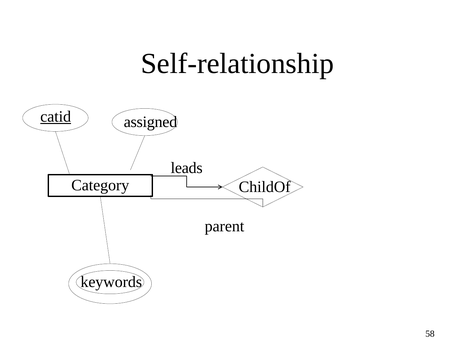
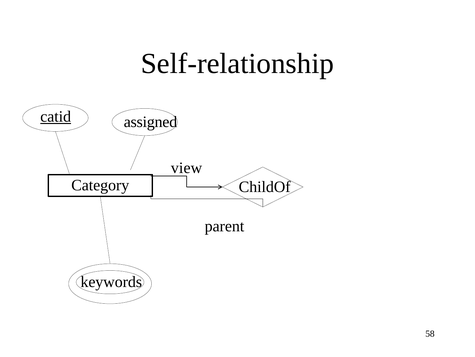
leads: leads -> view (186, 168)
